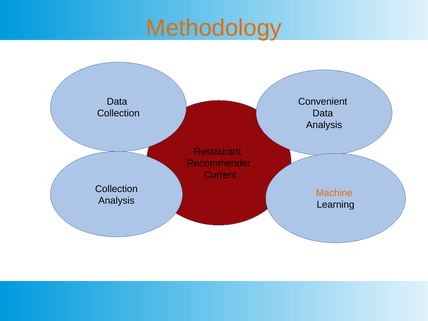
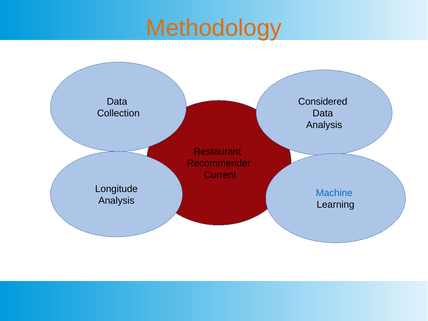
Convenient: Convenient -> Considered (323, 102)
Collection: Collection -> Longitude (116, 189)
Machine colour: orange -> blue (334, 193)
